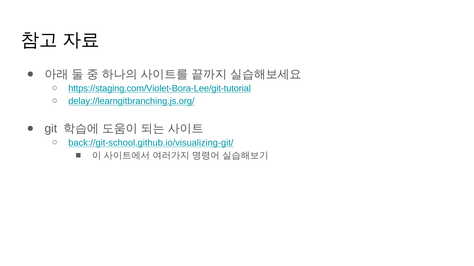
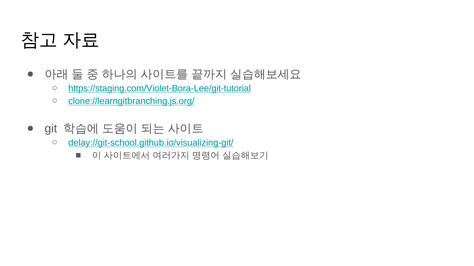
delay://learngitbranching.js.org/: delay://learngitbranching.js.org/ -> clone://learngitbranching.js.org/ (131, 101)
back://git-school.github.io/visualizing-git/: back://git-school.github.io/visualizing-git/ -> delay://git-school.github.io/visualizing-git/ (151, 143)
